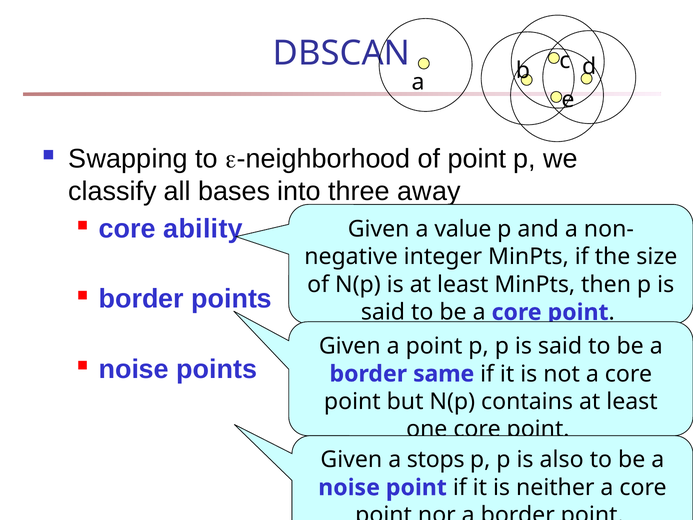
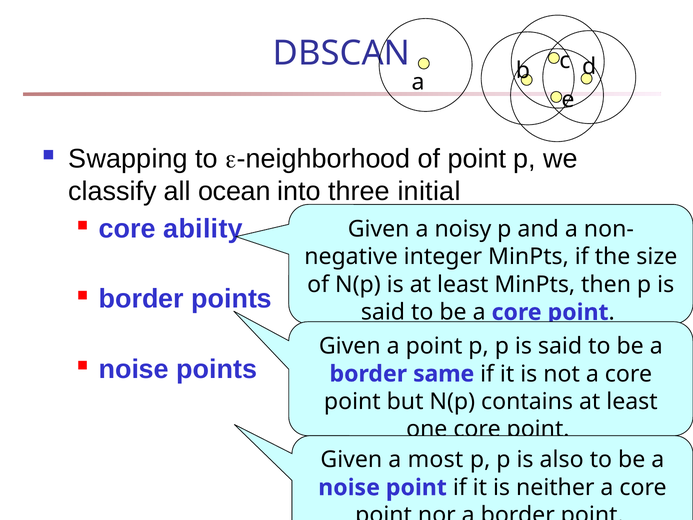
bases: bases -> ocean (234, 191)
away: away -> initial (429, 191)
value: value -> noisy (463, 229)
stops: stops -> most (435, 460)
